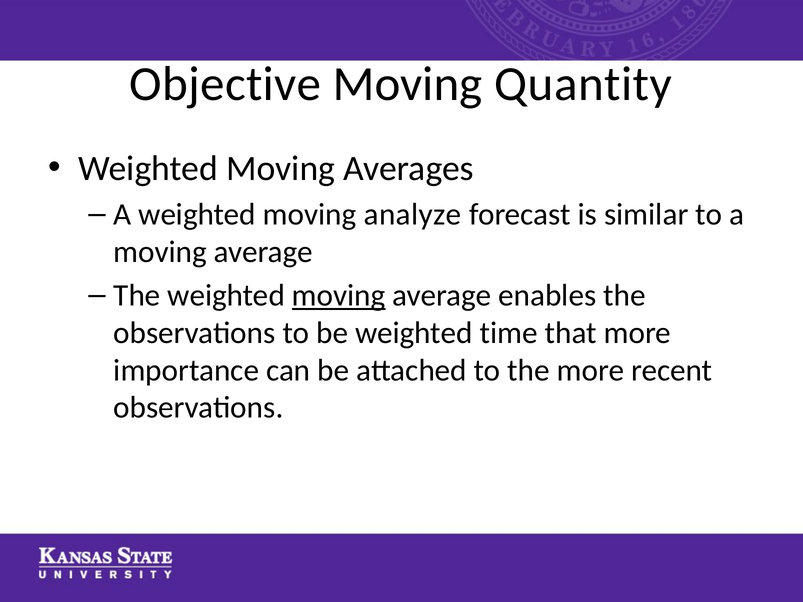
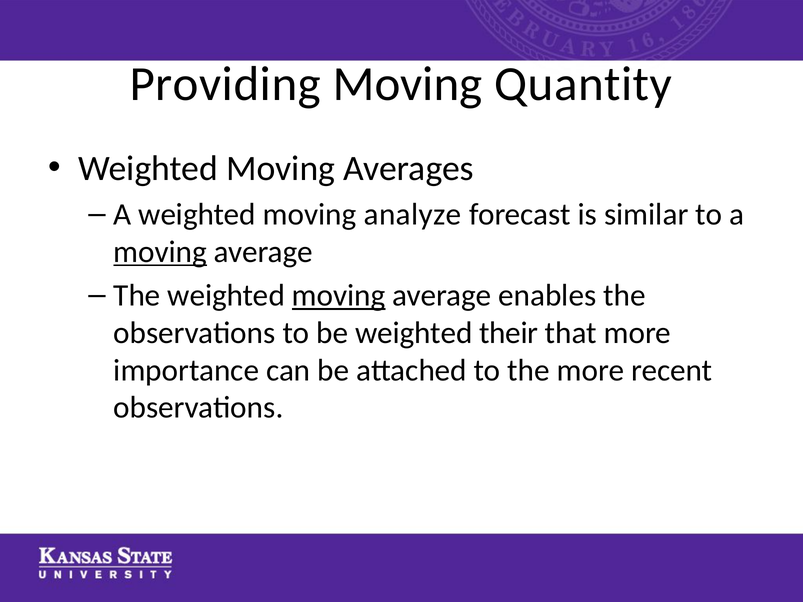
Objective: Objective -> Providing (225, 84)
moving underline: none -> present (160, 252)
time: time -> their (509, 333)
